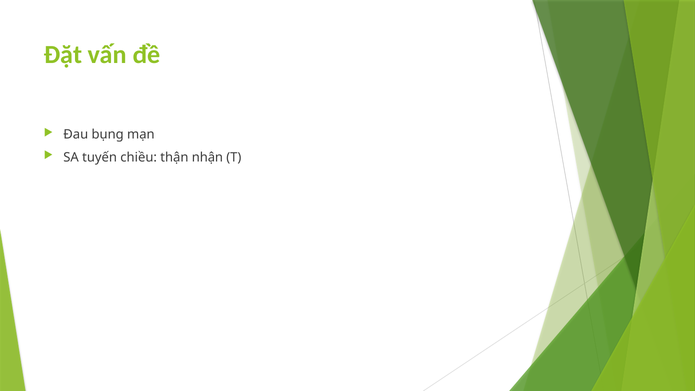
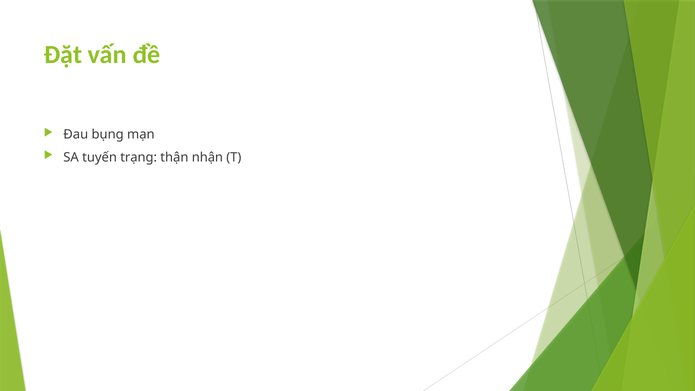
chiều: chiều -> trạng (139, 157)
